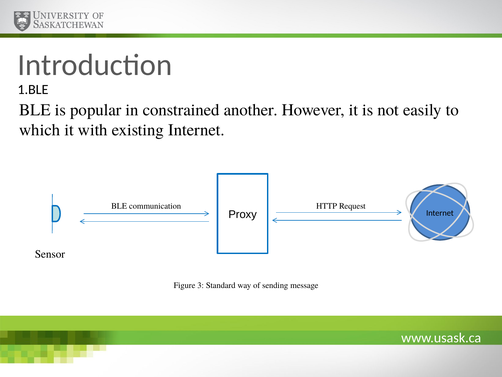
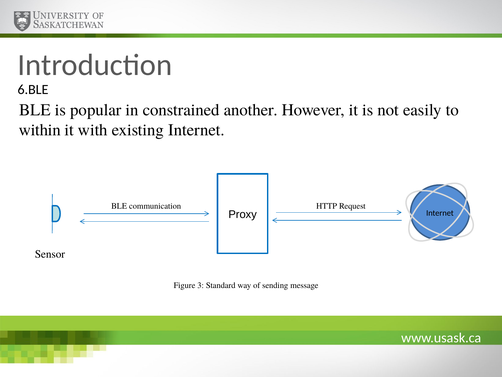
1.BLE: 1.BLE -> 6.BLE (33, 90)
which: which -> within (40, 130)
